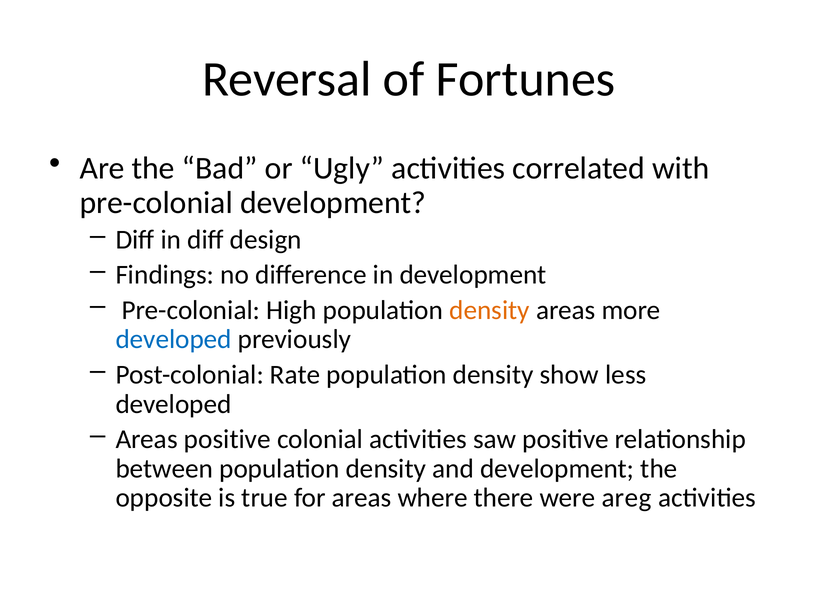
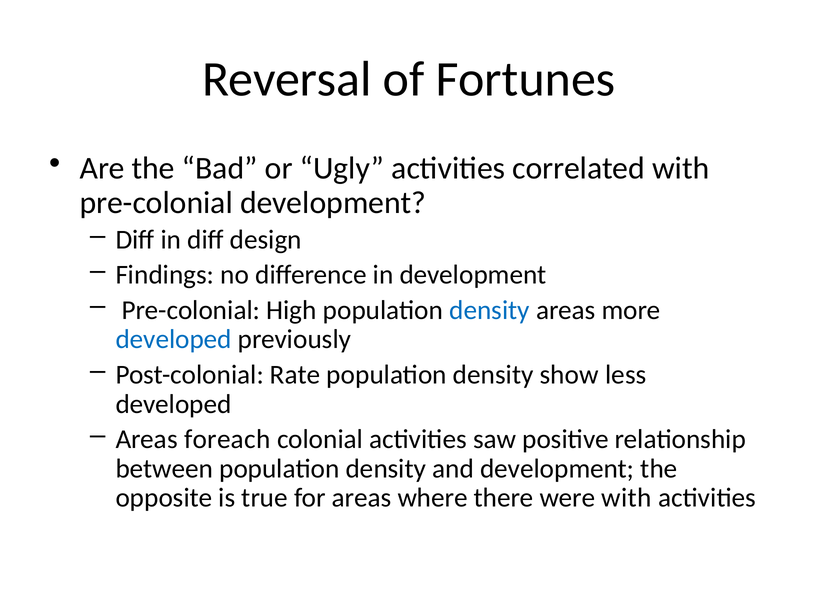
density colour: orange -> blue (490, 310)
Areas positive: positive -> foreach (227, 440)
were areg: areg -> with (626, 498)
